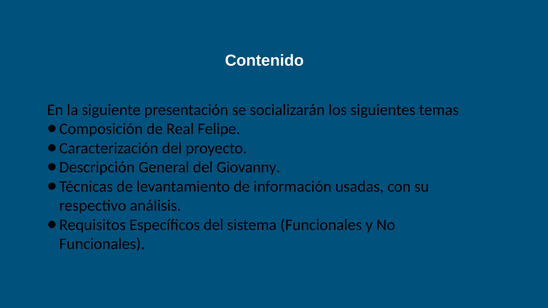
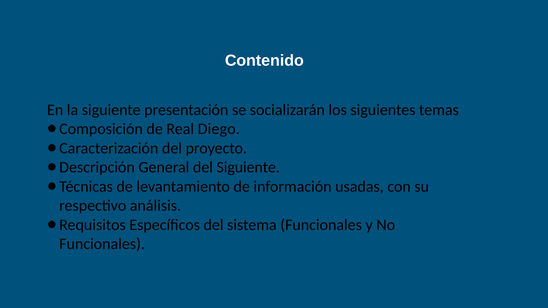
Felipe: Felipe -> Diego (219, 129)
del Giovanny: Giovanny -> Siguiente (248, 167)
